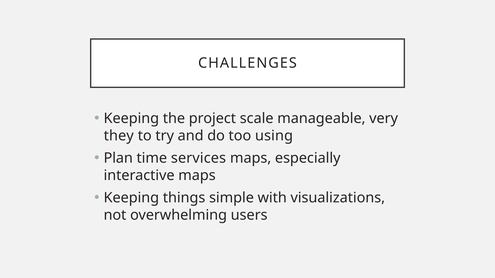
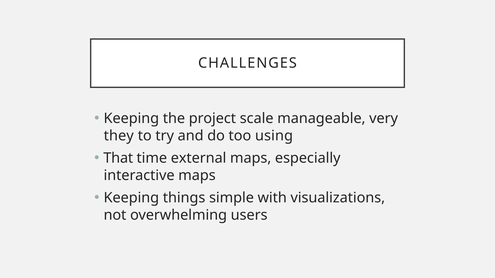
Plan: Plan -> That (118, 158)
services: services -> external (199, 158)
